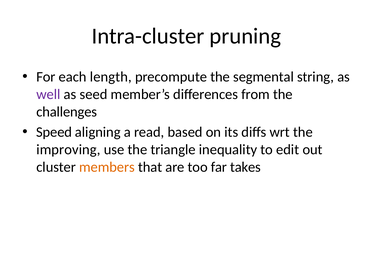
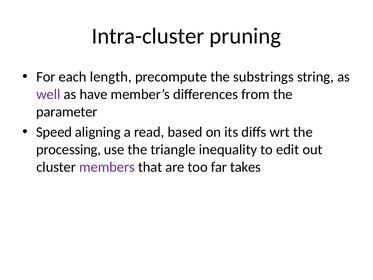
segmental: segmental -> substrings (263, 77)
seed: seed -> have (94, 94)
challenges: challenges -> parameter (67, 112)
improving: improving -> processing (69, 149)
members colour: orange -> purple (107, 167)
